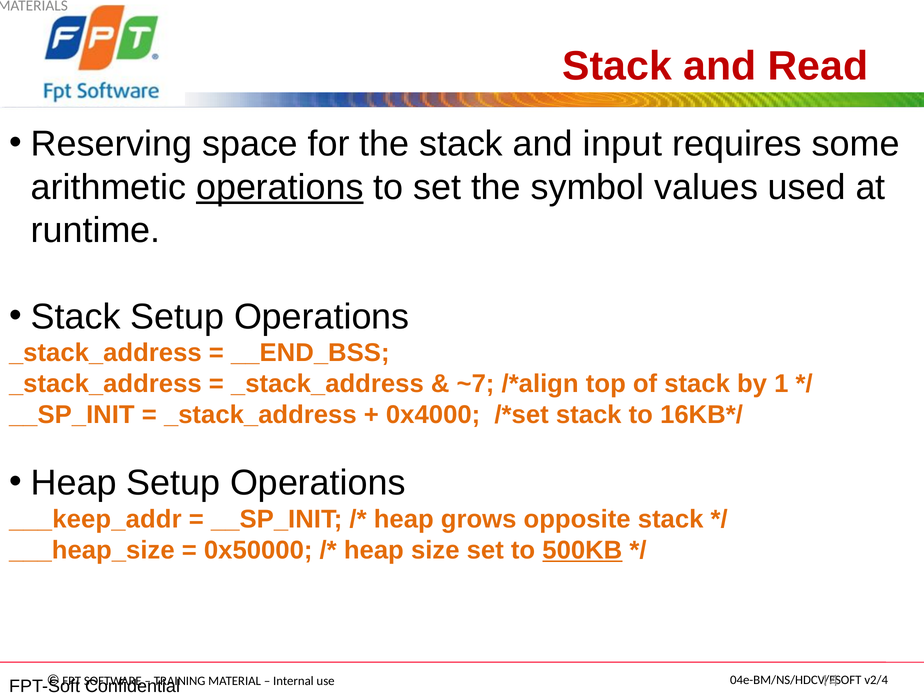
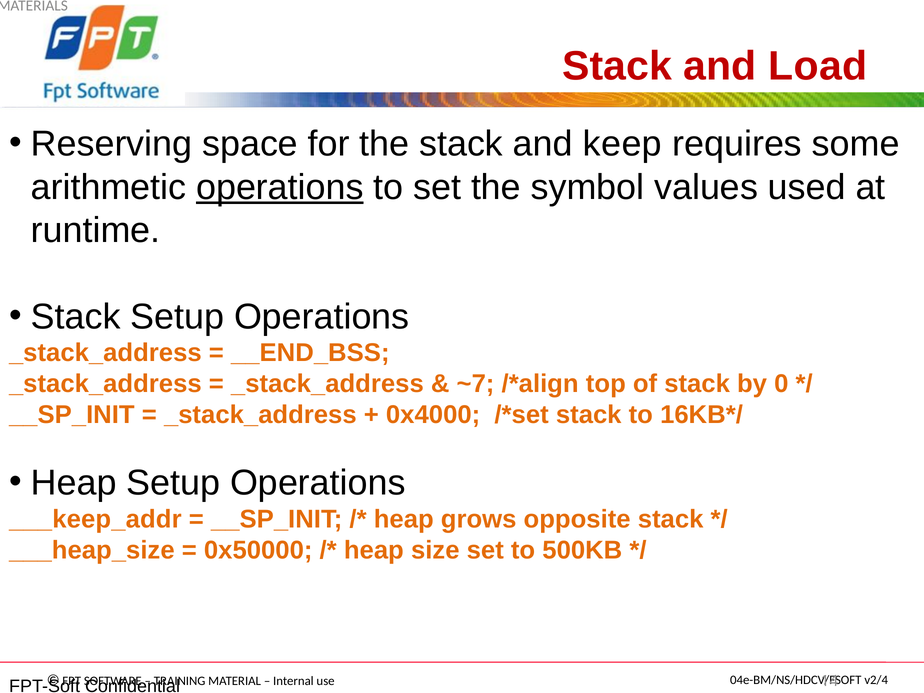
Read: Read -> Load (818, 66)
input: input -> keep (622, 144)
1: 1 -> 0 (781, 384)
500KB underline: present -> none (582, 550)
